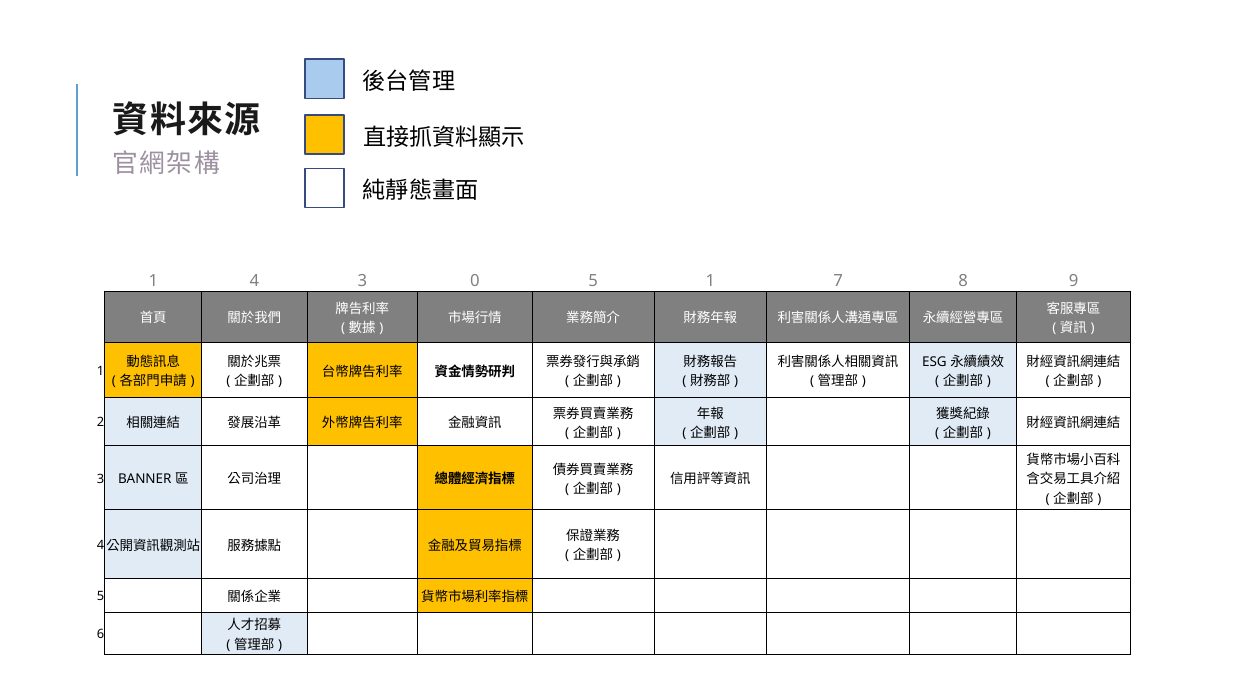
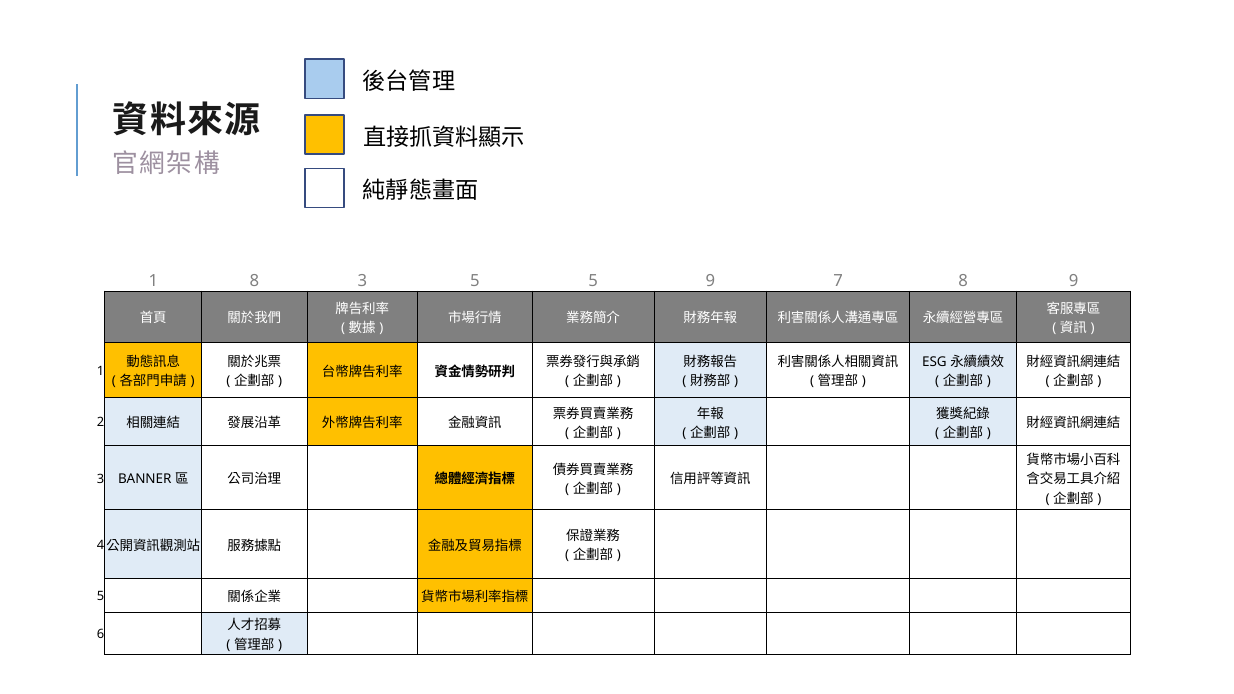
1 4: 4 -> 8 (254, 281)
3 0: 0 -> 5 (475, 281)
5 1: 1 -> 9 (710, 281)
